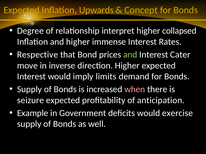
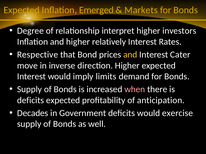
Upwards: Upwards -> Emerged (96, 10)
Concept: Concept -> Markets (141, 10)
collapsed: collapsed -> investors (179, 31)
immense: immense -> relatively (109, 42)
and colour: light green -> yellow (130, 55)
seizure: seizure -> deficits (31, 101)
Example: Example -> Decades (33, 113)
